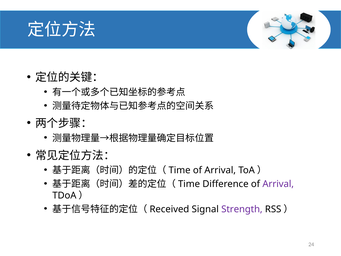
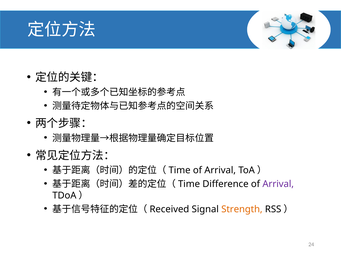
Strength colour: purple -> orange (242, 209)
